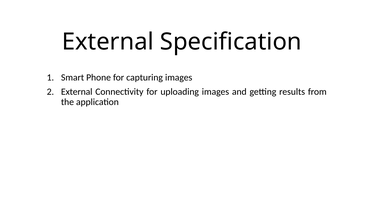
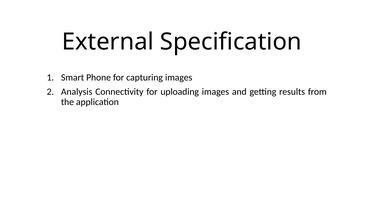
External: External -> Analysis (77, 92)
